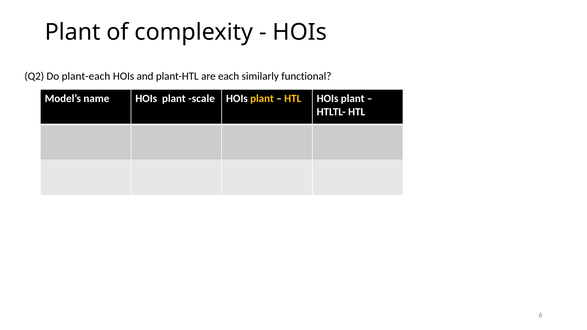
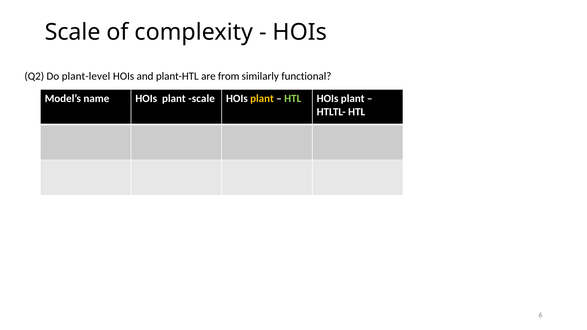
Plant: Plant -> Scale (73, 32)
plant-each: plant-each -> plant-level (86, 76)
each: each -> from (229, 76)
HTL colour: yellow -> light green (293, 98)
